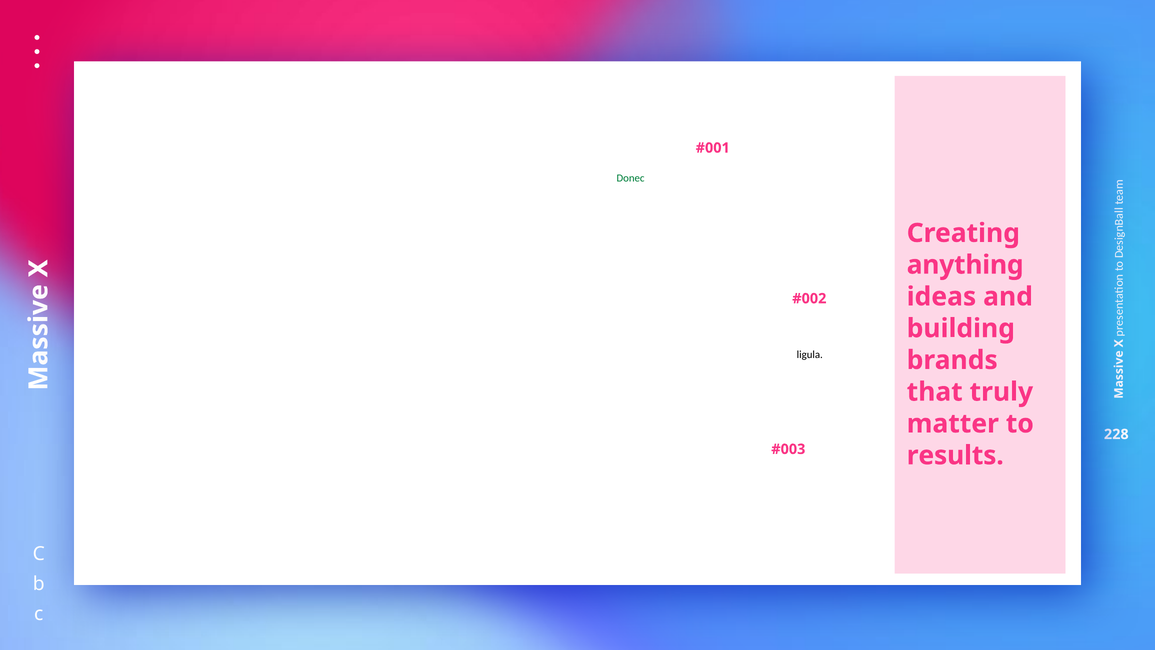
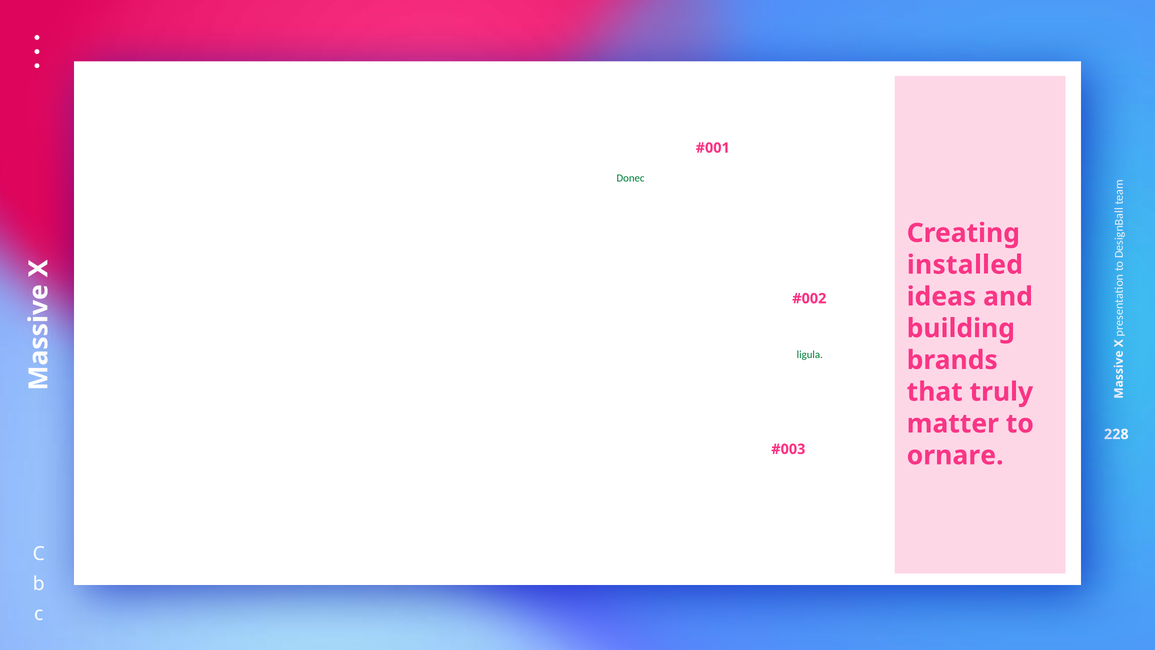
anything: anything -> installed (965, 265)
ligula colour: black -> green (810, 355)
results: results -> ornare (955, 455)
